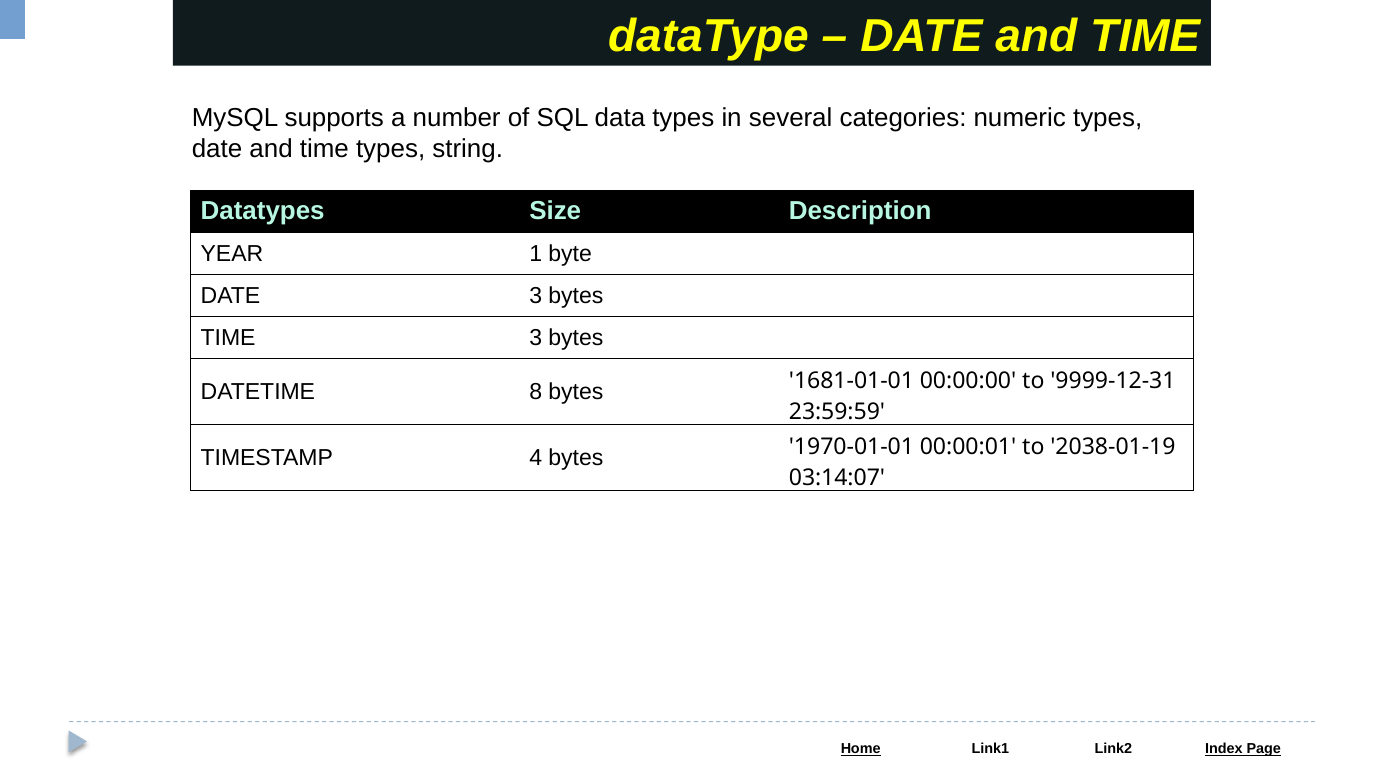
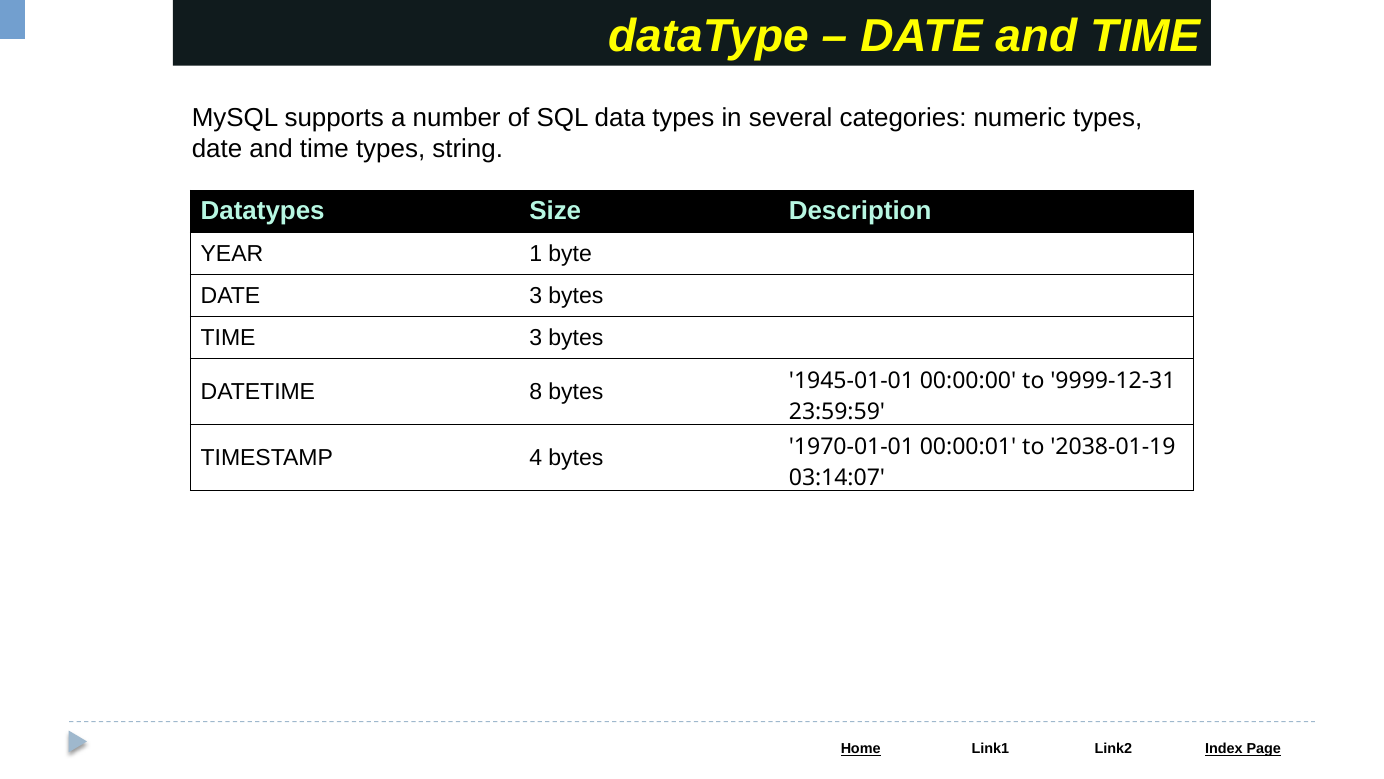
1681-01-01: 1681-01-01 -> 1945-01-01 (851, 381)
